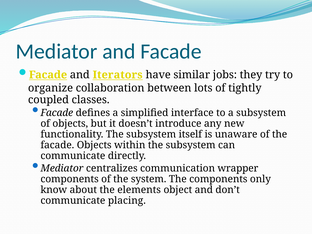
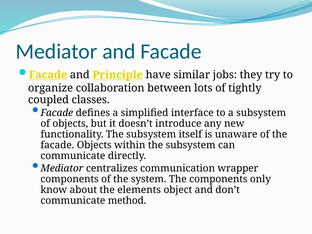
Iterators: Iterators -> Principle (118, 75)
placing: placing -> method (127, 201)
